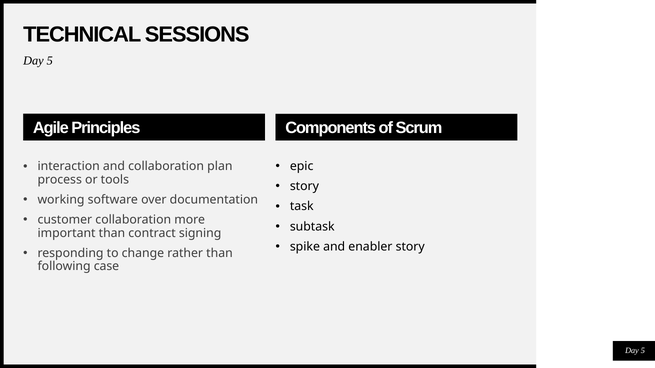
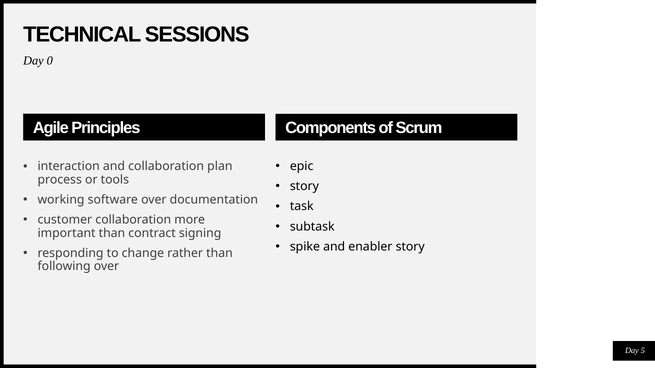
5: 5 -> 0 (50, 61)
following case: case -> over (106, 267)
